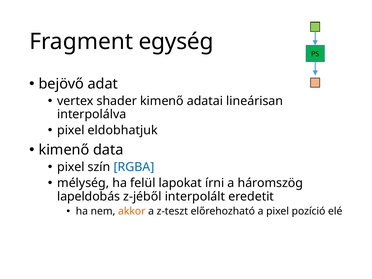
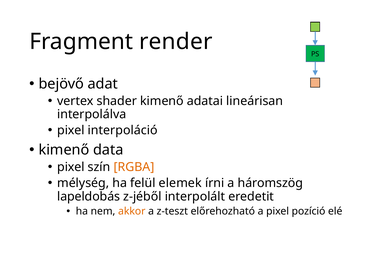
egység: egység -> render (176, 42)
eldobhatjuk: eldobhatjuk -> interpoláció (123, 130)
RGBA colour: blue -> orange (134, 167)
lapokat: lapokat -> elemek (180, 183)
